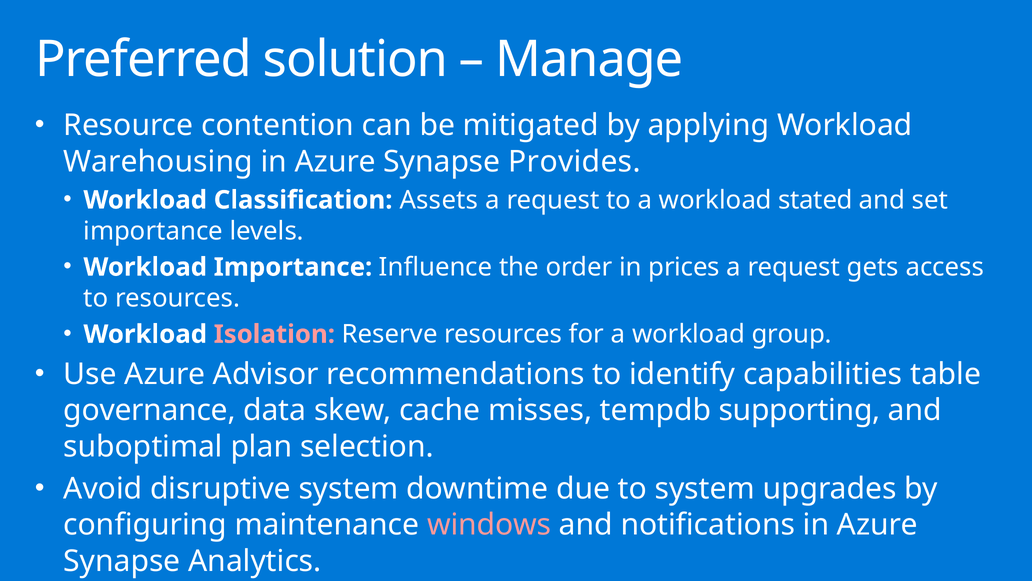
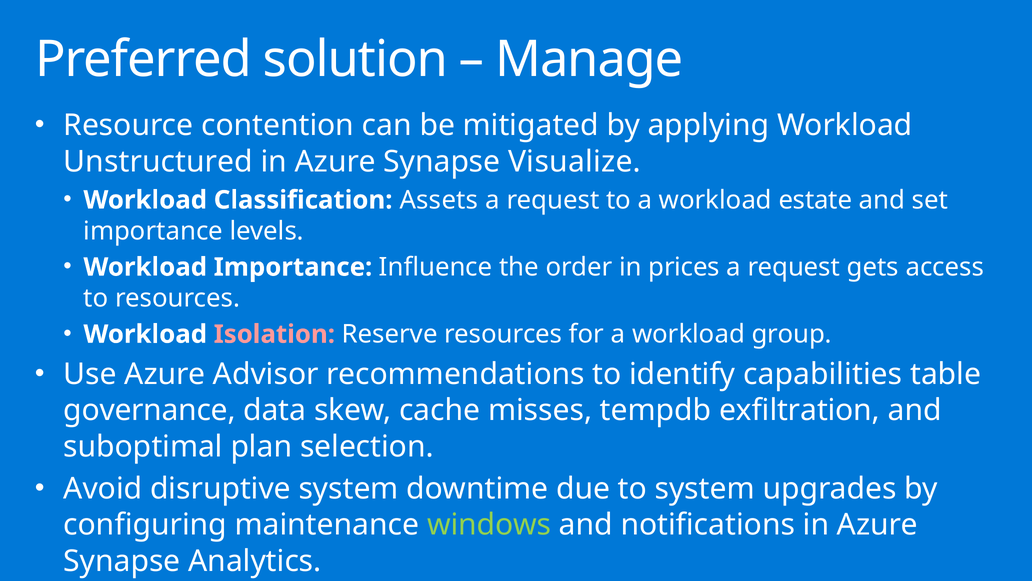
Warehousing: Warehousing -> Unstructured (158, 161)
Provides: Provides -> Visualize (575, 161)
stated: stated -> estate (815, 200)
supporting: supporting -> exfiltration (800, 410)
windows colour: pink -> light green (489, 524)
